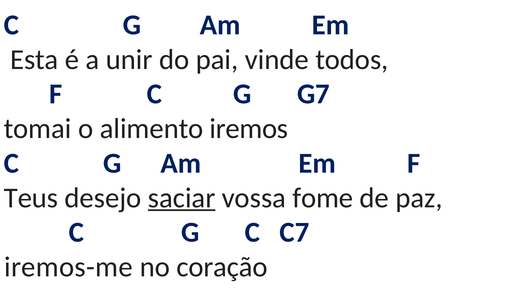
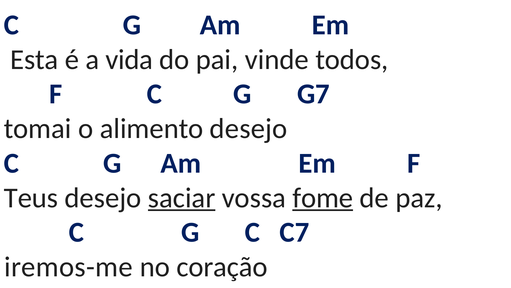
unir: unir -> vida (129, 59)
alimento iremos: iremos -> desejo (249, 128)
fome underline: none -> present (323, 197)
